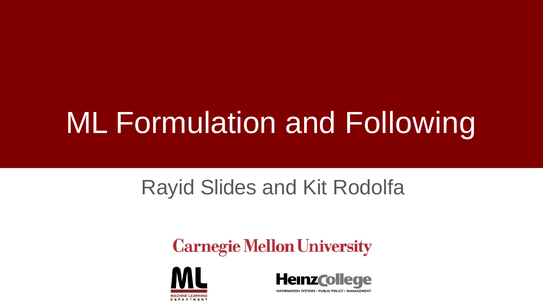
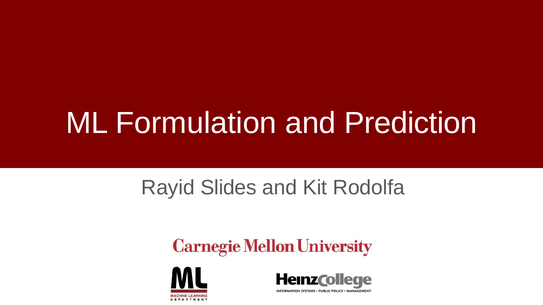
Following: Following -> Prediction (411, 123)
